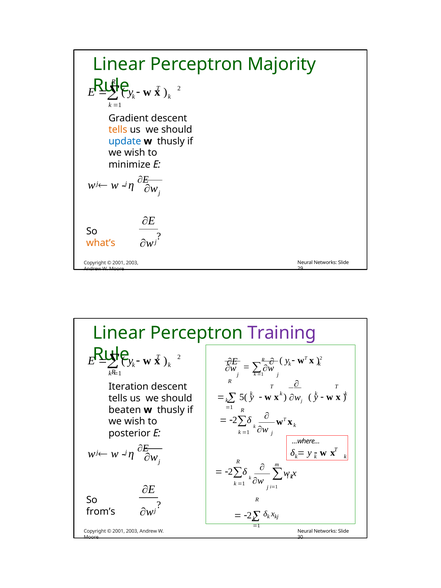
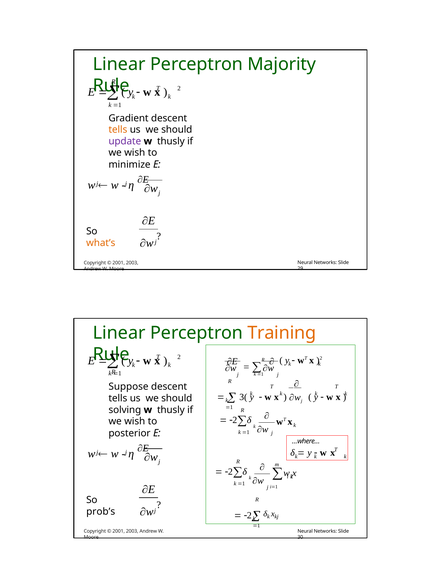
update colour: blue -> purple (125, 141)
Training colour: purple -> orange (282, 333)
Iteration: Iteration -> Suppose (128, 387)
5(: 5( -> 3( (243, 397)
beaten: beaten -> solving (125, 410)
from’s: from’s -> prob’s (101, 512)
